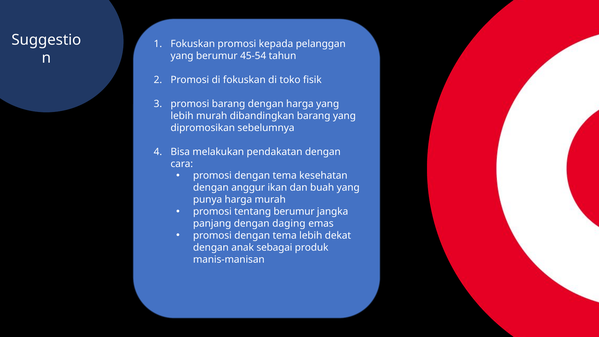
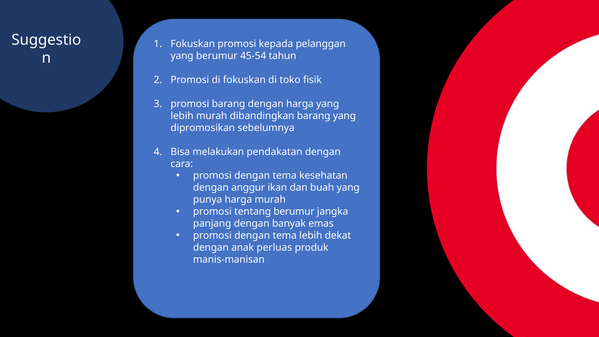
daging: daging -> banyak (289, 224)
sebagai: sebagai -> perluas (274, 248)
